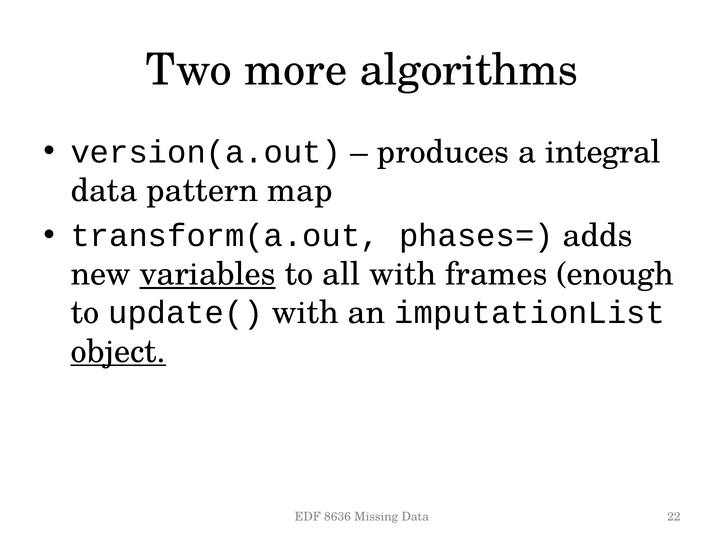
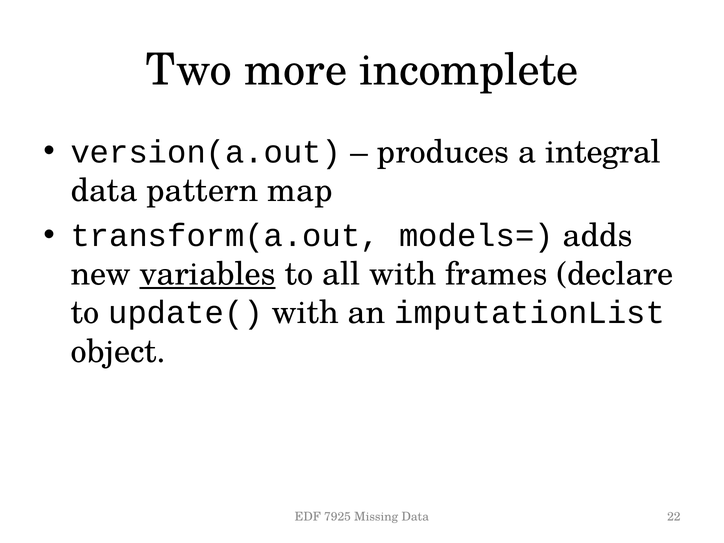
algorithms: algorithms -> incomplete (469, 70)
phases=: phases= -> models= (476, 236)
enough: enough -> declare (615, 274)
object underline: present -> none (118, 351)
8636: 8636 -> 7925 (338, 517)
